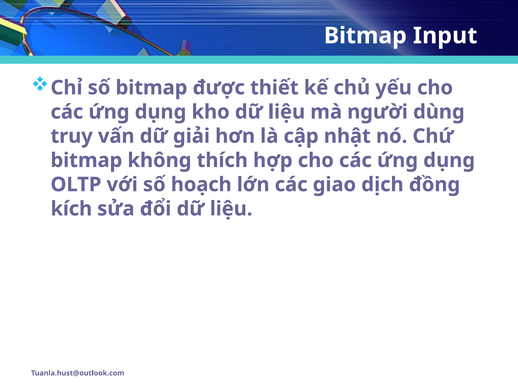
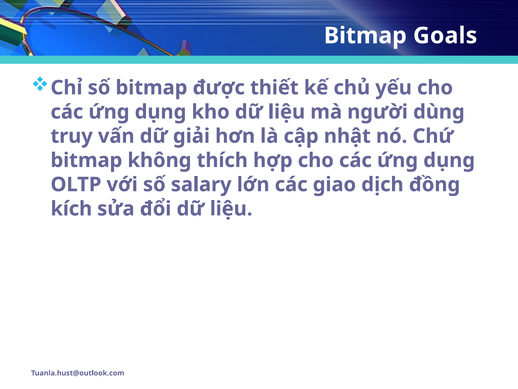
Input: Input -> Goals (445, 36)
hoạch: hoạch -> salary (201, 184)
